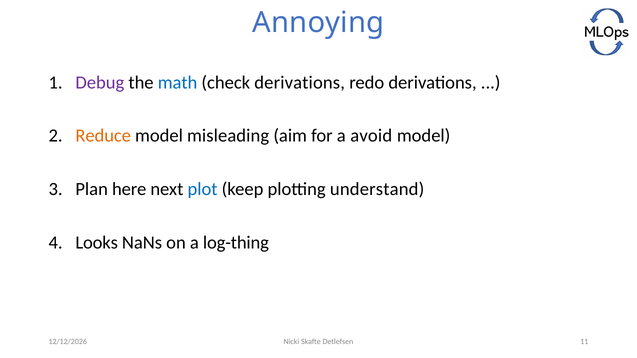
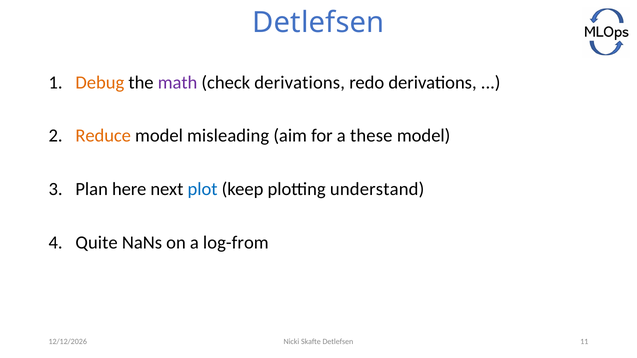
Annoying: Annoying -> Detlefsen (318, 22)
Debug colour: purple -> orange (100, 83)
math colour: blue -> purple (178, 83)
avoid: avoid -> these (371, 136)
Looks: Looks -> Quite (97, 243)
log-thing: log-thing -> log-from (236, 243)
